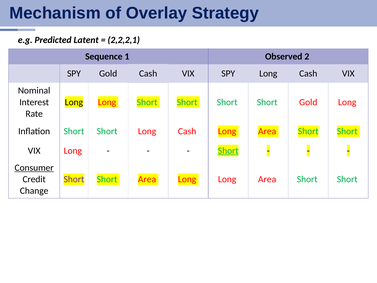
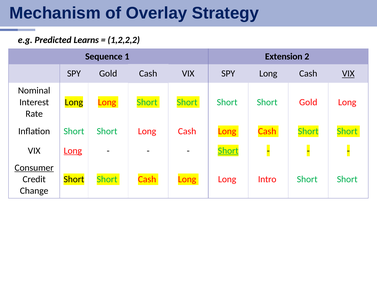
Latent: Latent -> Learns (86, 40)
2,2,2,1: 2,2,2,1 -> 1,2,2,2 (124, 40)
Observed: Observed -> Extension (284, 57)
VIX underline: none -> present (348, 74)
Area: Area -> Cash (267, 131)
Long underline: none -> present (73, 151)
Short colour: purple -> black (74, 179)
Short Area: Area -> Cash (147, 179)
Long Long Area: Area -> Intro (267, 179)
